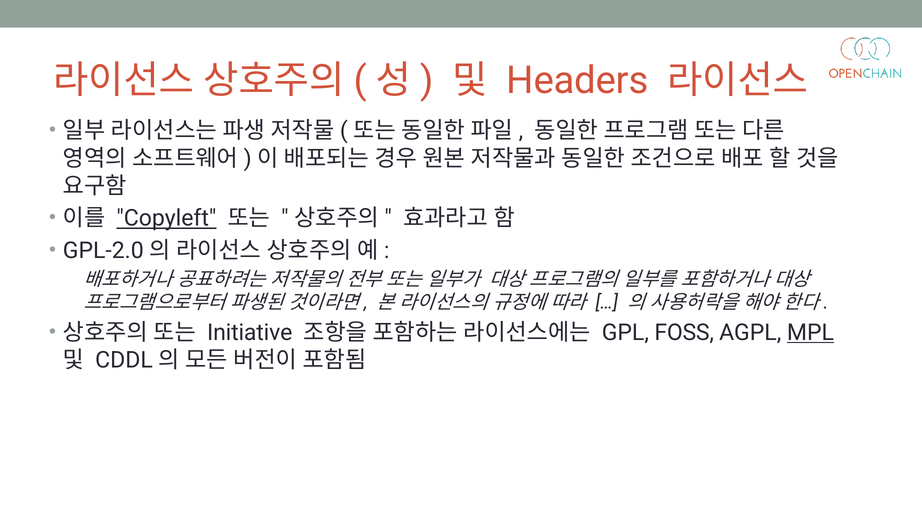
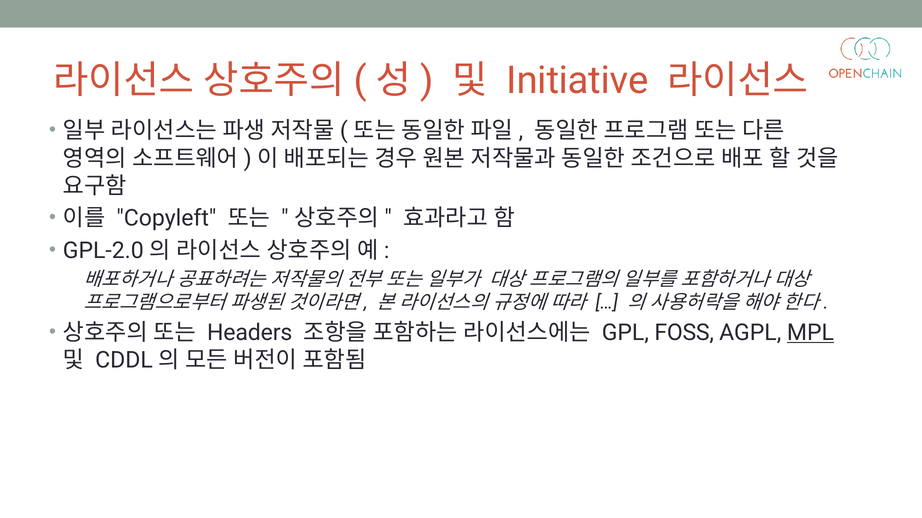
Headers: Headers -> Initiative (577, 80)
Copyleft underline: present -> none (166, 219)
Initiative: Initiative -> Headers (250, 333)
